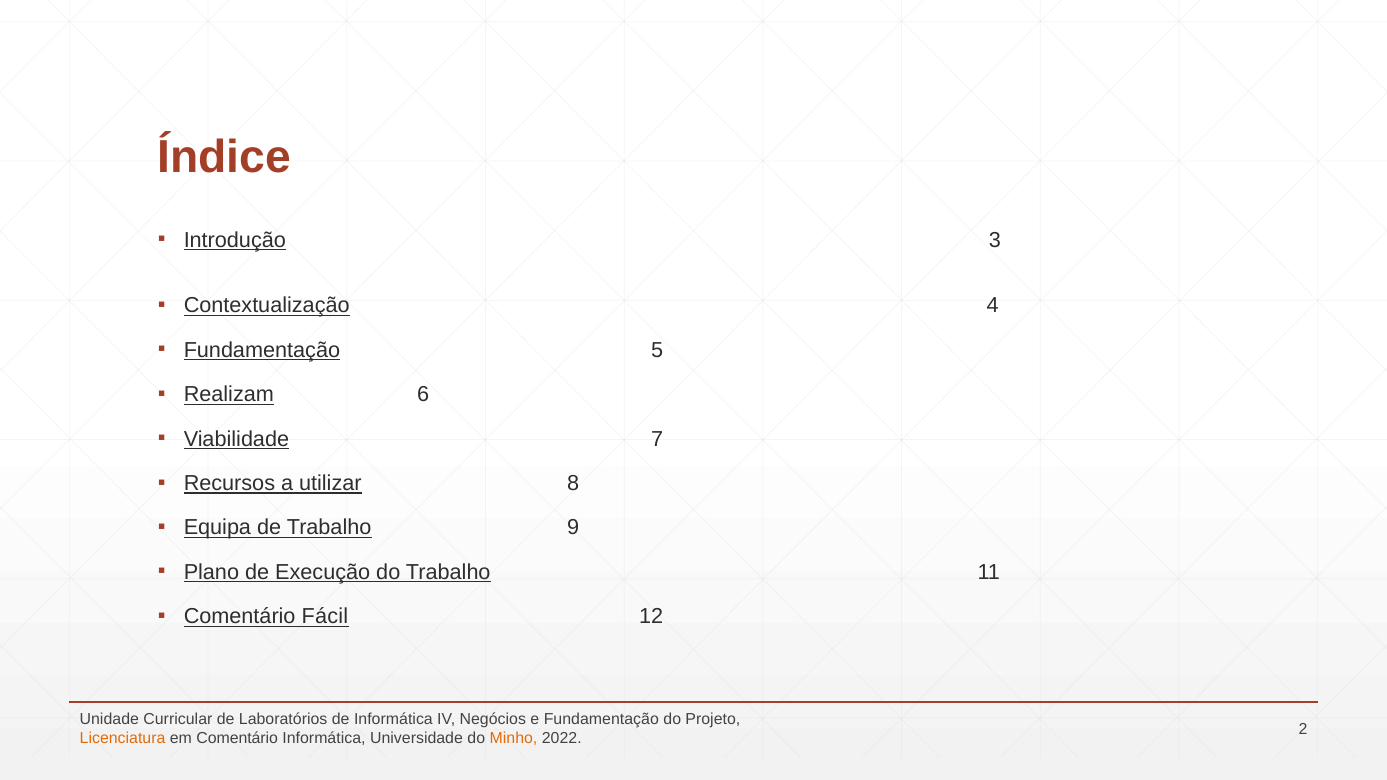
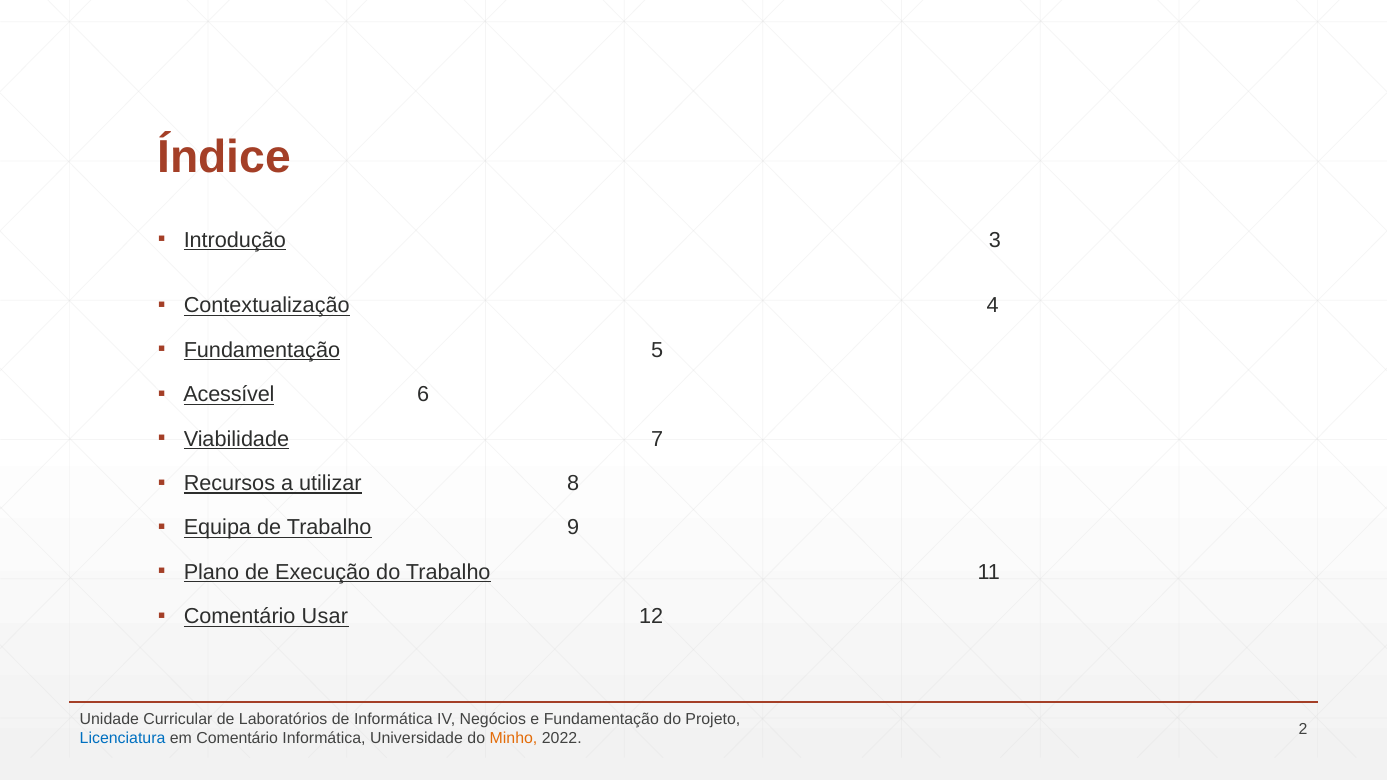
Realizam: Realizam -> Acessível (229, 395)
Fácil: Fácil -> Usar (325, 617)
Licenciatura colour: orange -> blue (123, 739)
